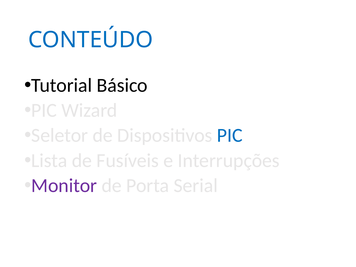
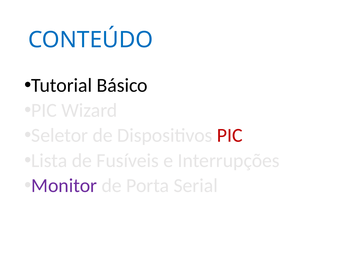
PIC colour: blue -> red (230, 135)
